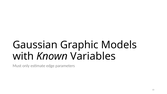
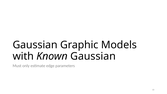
Known Variables: Variables -> Gaussian (93, 56)
